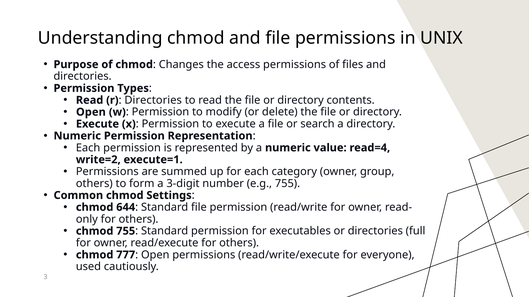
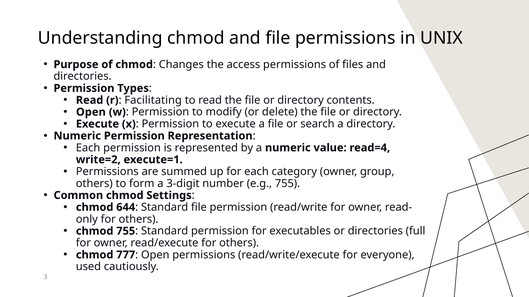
Directories: Directories -> Facilitating (153, 100)
